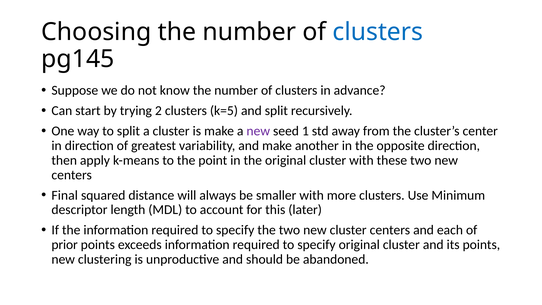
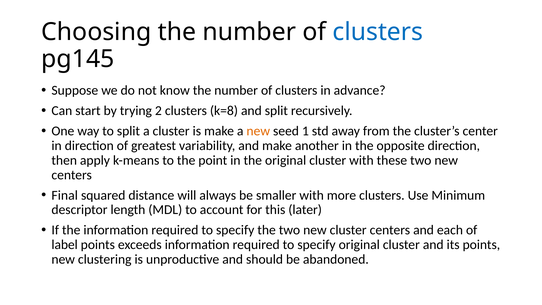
k=5: k=5 -> k=8 (224, 111)
new colour: purple -> orange (258, 131)
prior: prior -> label (65, 245)
